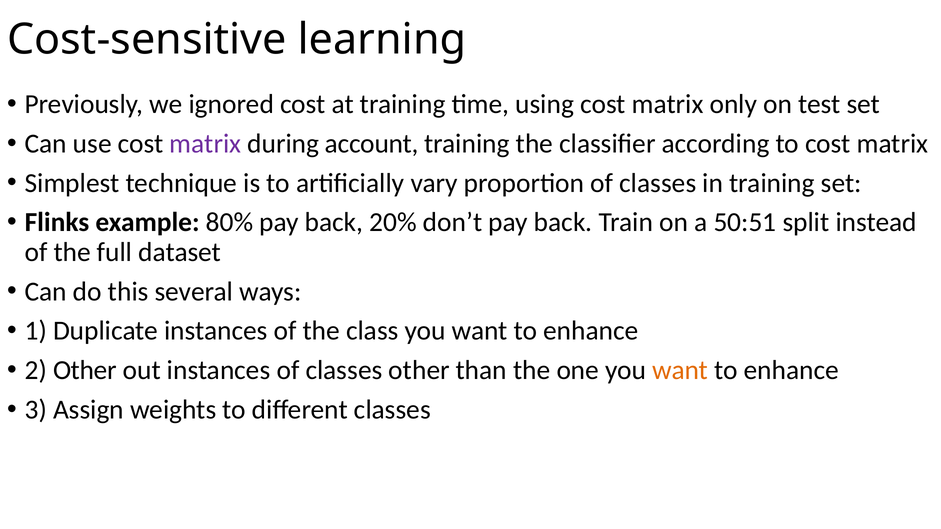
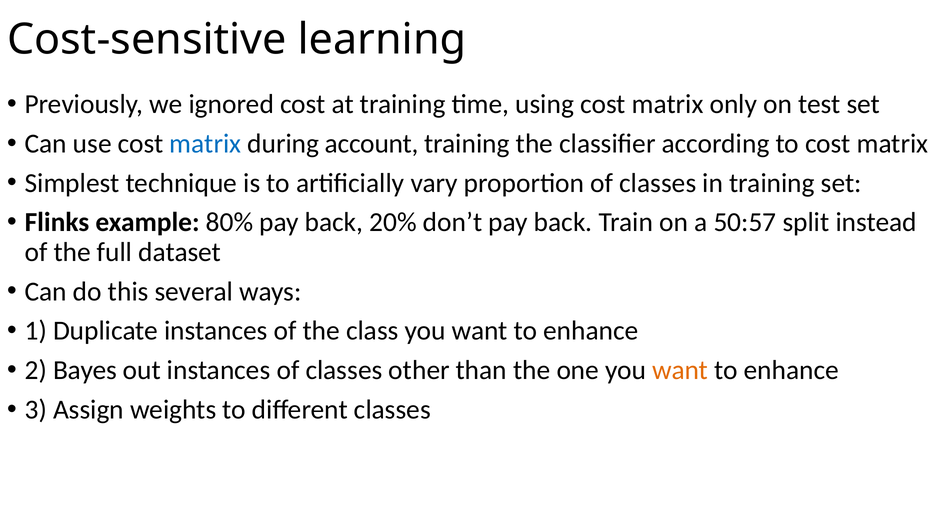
matrix colour: purple -> blue (205, 144)
50:51: 50:51 -> 50:57 (745, 223)
2 Other: Other -> Bayes (85, 371)
